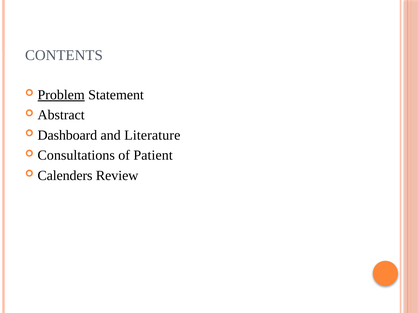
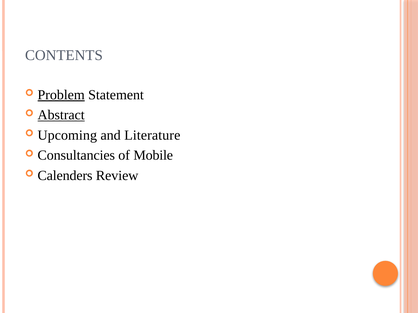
Abstract underline: none -> present (61, 115)
Dashboard: Dashboard -> Upcoming (67, 135)
Consultations: Consultations -> Consultancies (76, 156)
Patient: Patient -> Mobile (153, 156)
